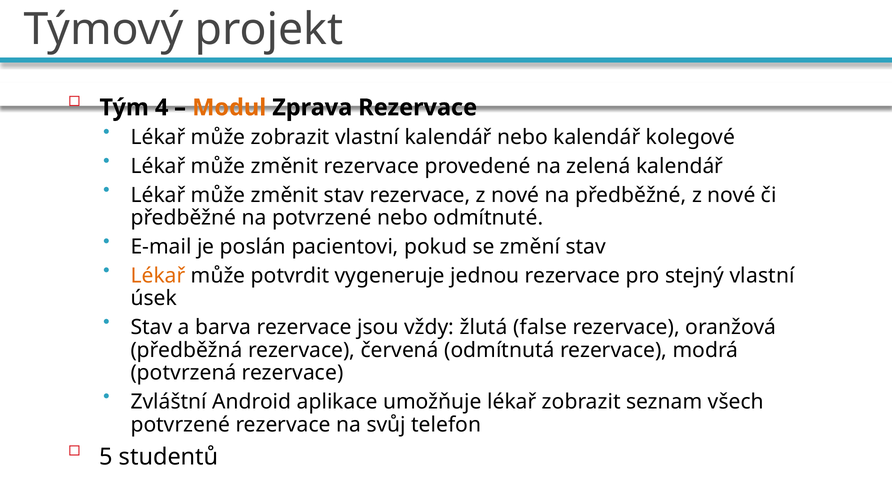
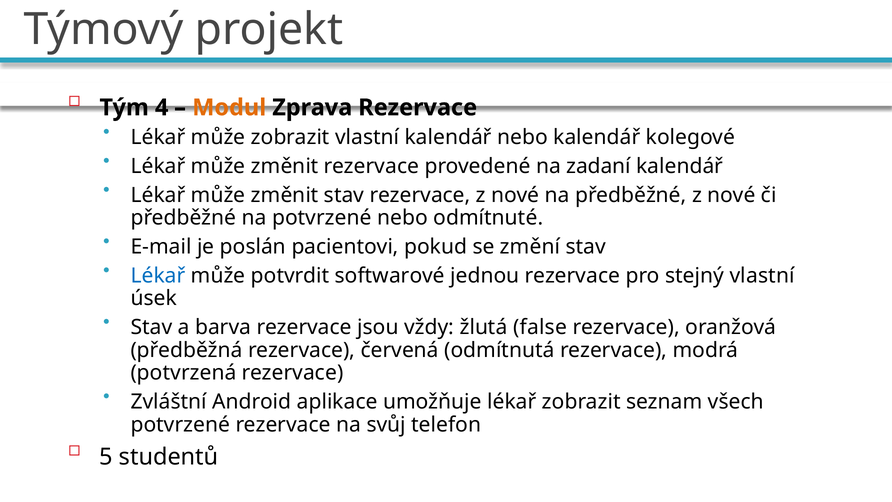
zelená: zelená -> zadaní (599, 166)
Lékař colour: orange -> blue (158, 276)
vygeneruje: vygeneruje -> softwarové (390, 276)
